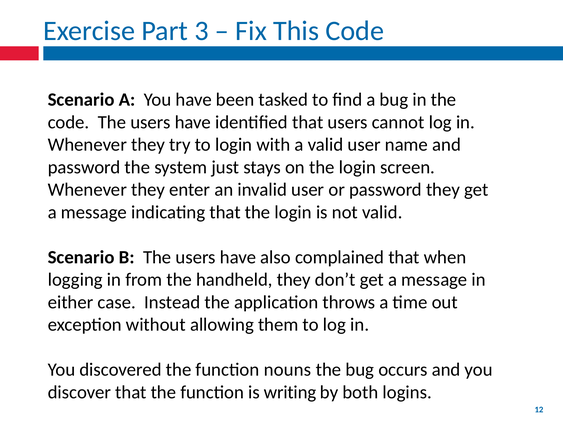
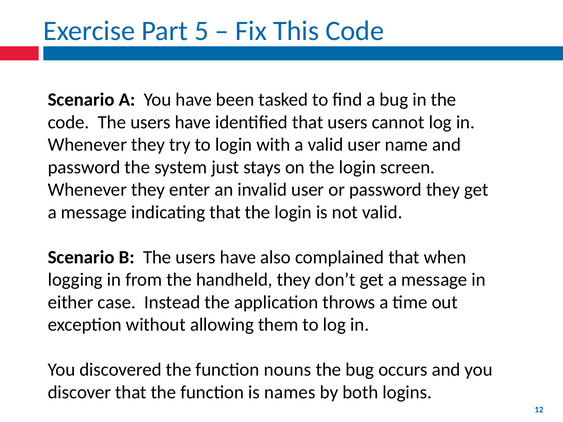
3: 3 -> 5 (201, 31)
writing: writing -> names (290, 393)
